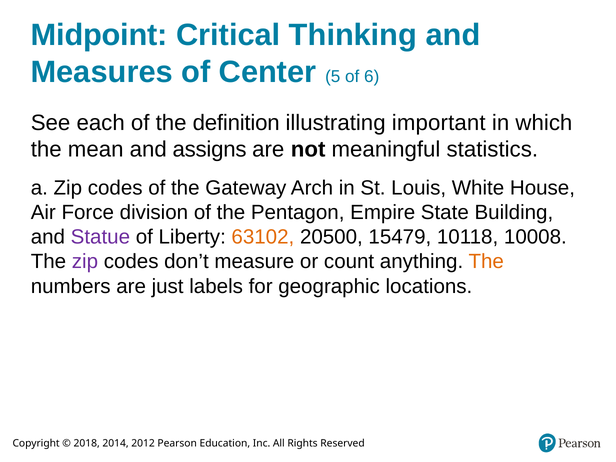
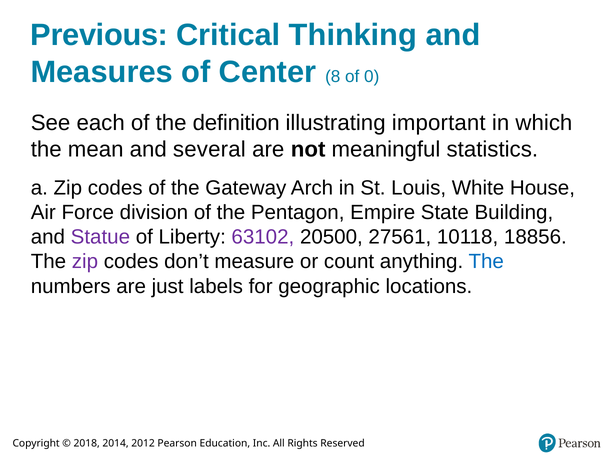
Midpoint: Midpoint -> Previous (99, 35)
5: 5 -> 8 (333, 77)
6: 6 -> 0 (372, 77)
assigns: assigns -> several (209, 149)
63102 colour: orange -> purple (263, 237)
15479: 15479 -> 27561 (400, 237)
10008: 10008 -> 18856 (535, 237)
The colour: orange -> blue (486, 262)
